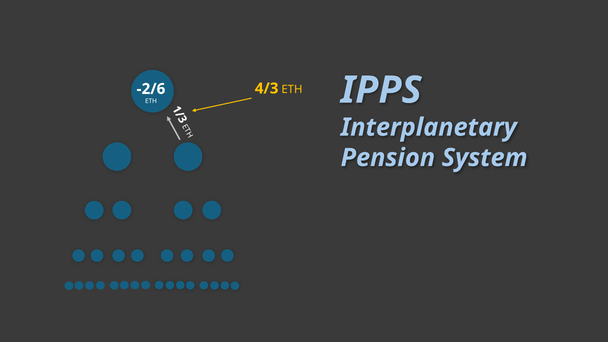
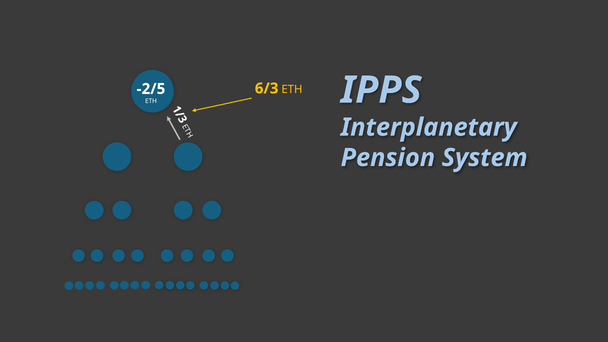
4/3: 4/3 -> 6/3 (267, 88)
-2/6: -2/6 -> -2/5 (151, 89)
